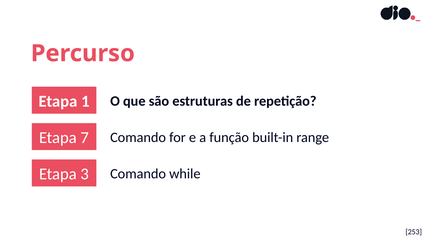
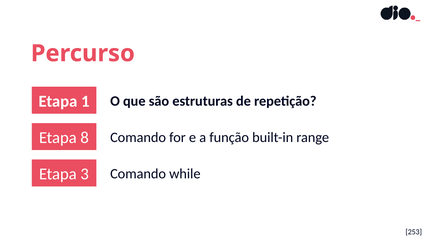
7: 7 -> 8 (85, 138)
